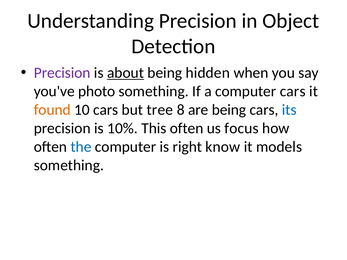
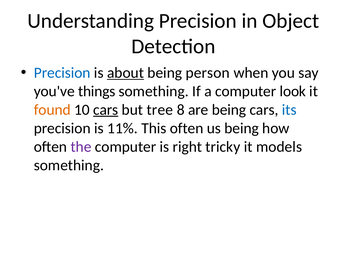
Precision colour: purple -> blue (62, 73)
hidden: hidden -> person (208, 73)
photo: photo -> things (97, 91)
computer cars: cars -> look (293, 91)
cars underline: none -> present (106, 110)
10%: 10% -> 11% (122, 128)
us focus: focus -> being (242, 128)
the colour: blue -> purple (81, 147)
know: know -> tricky (223, 147)
